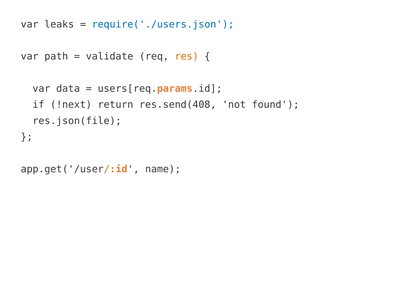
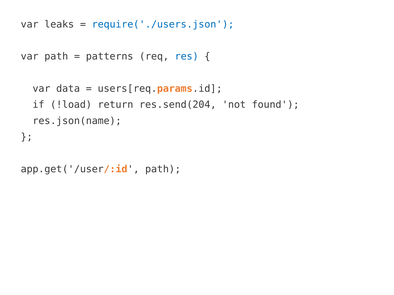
validate: validate -> patterns (110, 57)
res colour: orange -> blue (187, 57)
!next: !next -> !load (71, 105)
res.send(408: res.send(408 -> res.send(204 (178, 105)
res.json(file: res.json(file -> res.json(name (77, 121)
app.get('/user/:id name: name -> path (163, 169)
